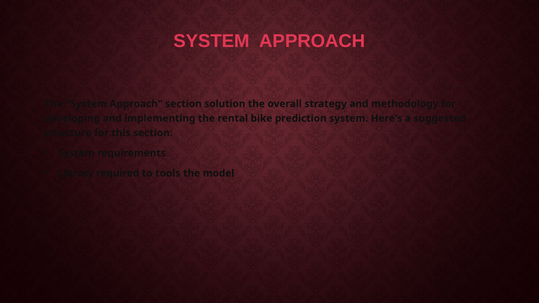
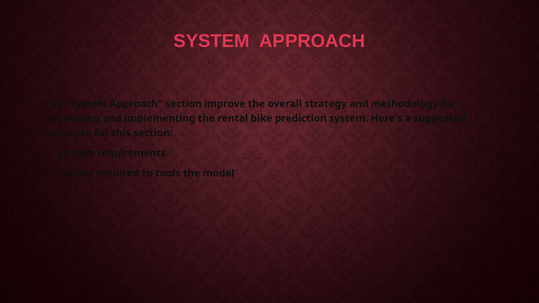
solution: solution -> improve (225, 104)
